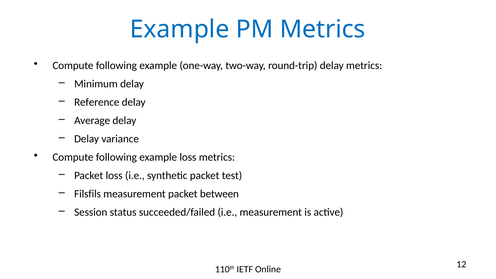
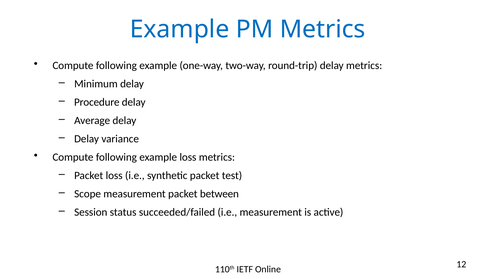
Reference: Reference -> Procedure (97, 102)
Filsfils: Filsfils -> Scope (88, 194)
